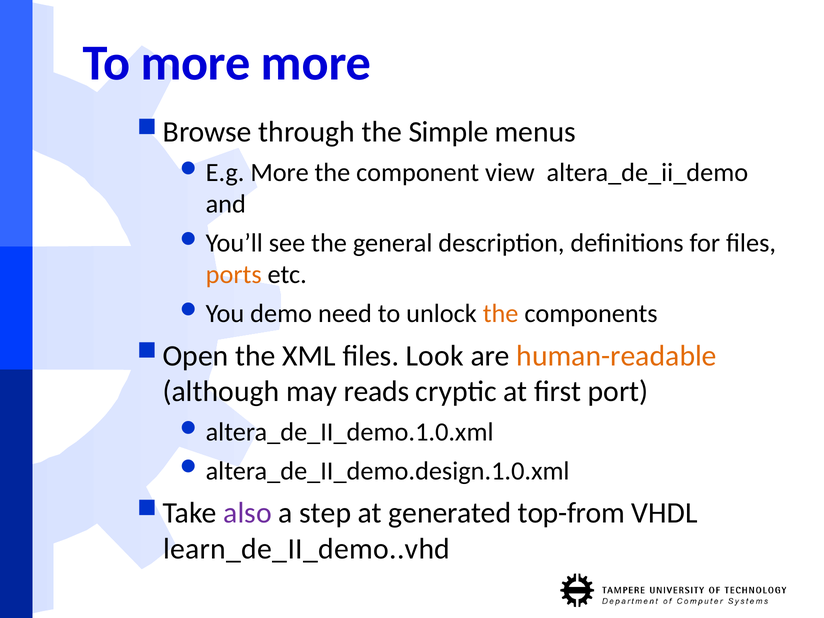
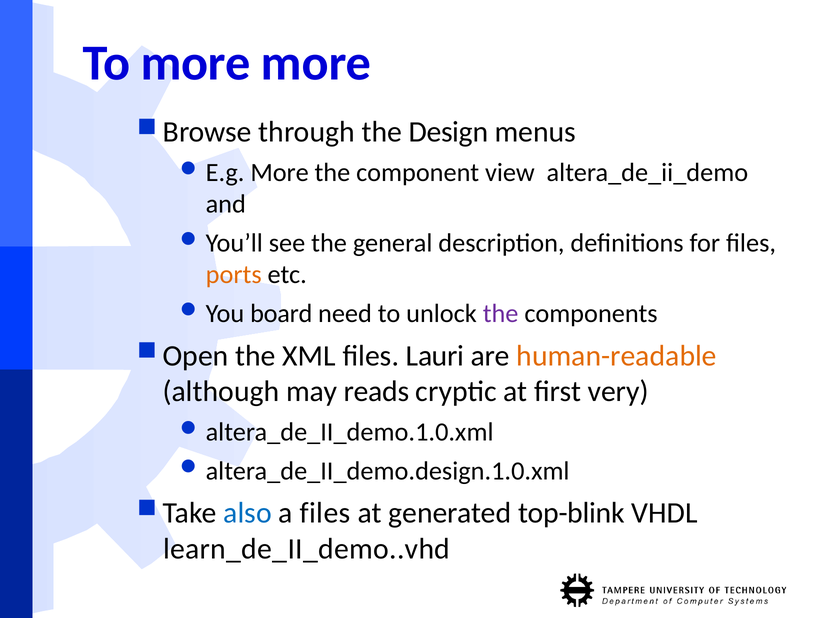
Simple: Simple -> Design (448, 132)
demo: demo -> board (281, 314)
the colour: orange -> purple (501, 314)
Look: Look -> Lauri (435, 356)
port: port -> very (618, 391)
also colour: purple -> blue (247, 513)
a step: step -> files (325, 513)
top-from: top-from -> top-blink (571, 513)
